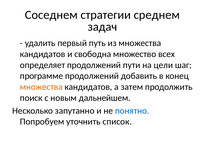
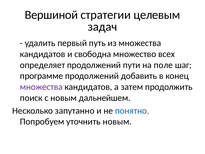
Соседнем: Соседнем -> Вершиной (51, 15)
среднем: среднем -> целевым (157, 15)
цели: цели -> поле (163, 65)
множества colour: orange -> purple (41, 87)
уточнить список: список -> новым (117, 121)
